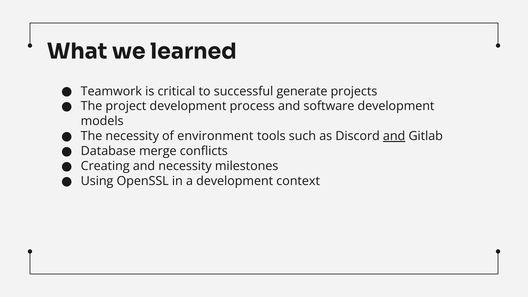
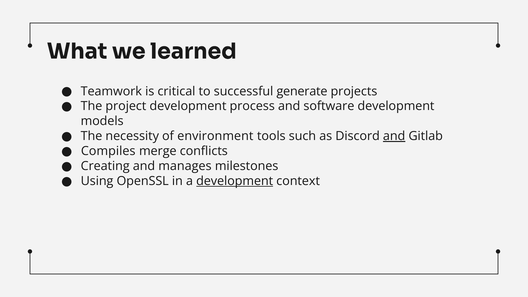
Database: Database -> Compiles (108, 151)
and necessity: necessity -> manages (185, 166)
development underline: none -> present (235, 181)
